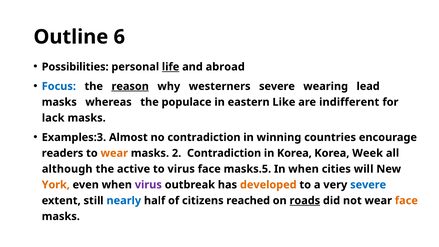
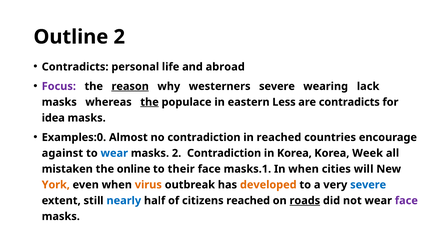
Outline 6: 6 -> 2 (119, 37)
Possibilities: Possibilities -> Contradicts (75, 67)
life underline: present -> none (171, 67)
Focus colour: blue -> purple (59, 86)
lead: lead -> lack (368, 86)
the underline: none -> present (150, 102)
Like: Like -> Less (284, 102)
are indifferent: indifferent -> contradicts (349, 102)
lack: lack -> idea (53, 118)
Examples:3: Examples:3 -> Examples:0 (74, 137)
in winning: winning -> reached (279, 137)
readers: readers -> against (62, 153)
wear colour: orange -> blue (114, 153)
although: although -> mistaken (67, 169)
active: active -> online (134, 169)
to virus: virus -> their (181, 169)
masks.5: masks.5 -> masks.1 (247, 169)
virus colour: purple -> orange (148, 185)
face colour: orange -> purple (406, 201)
